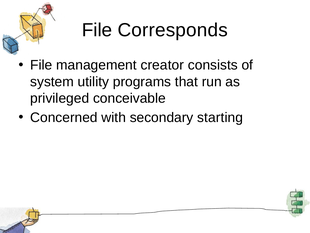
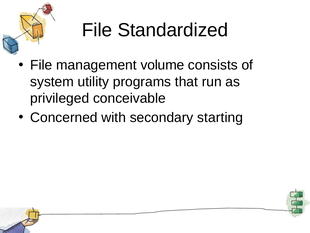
Corresponds: Corresponds -> Standardized (173, 30)
creator: creator -> volume (162, 65)
